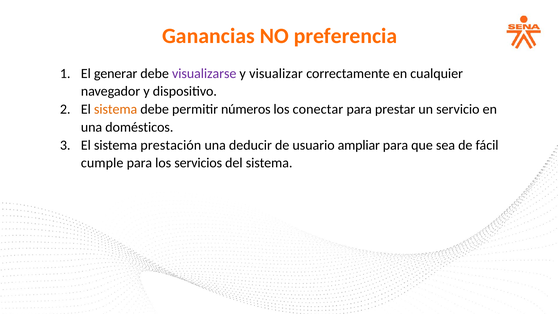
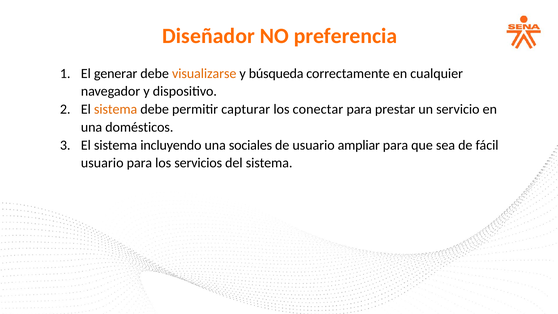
Ganancias: Ganancias -> Diseñador (208, 36)
visualizarse colour: purple -> orange (204, 73)
visualizar: visualizar -> búsqueda (276, 73)
números: números -> capturar (246, 109)
prestación: prestación -> incluyendo (171, 145)
deducir: deducir -> sociales (251, 145)
cumple: cumple -> usuario (102, 163)
